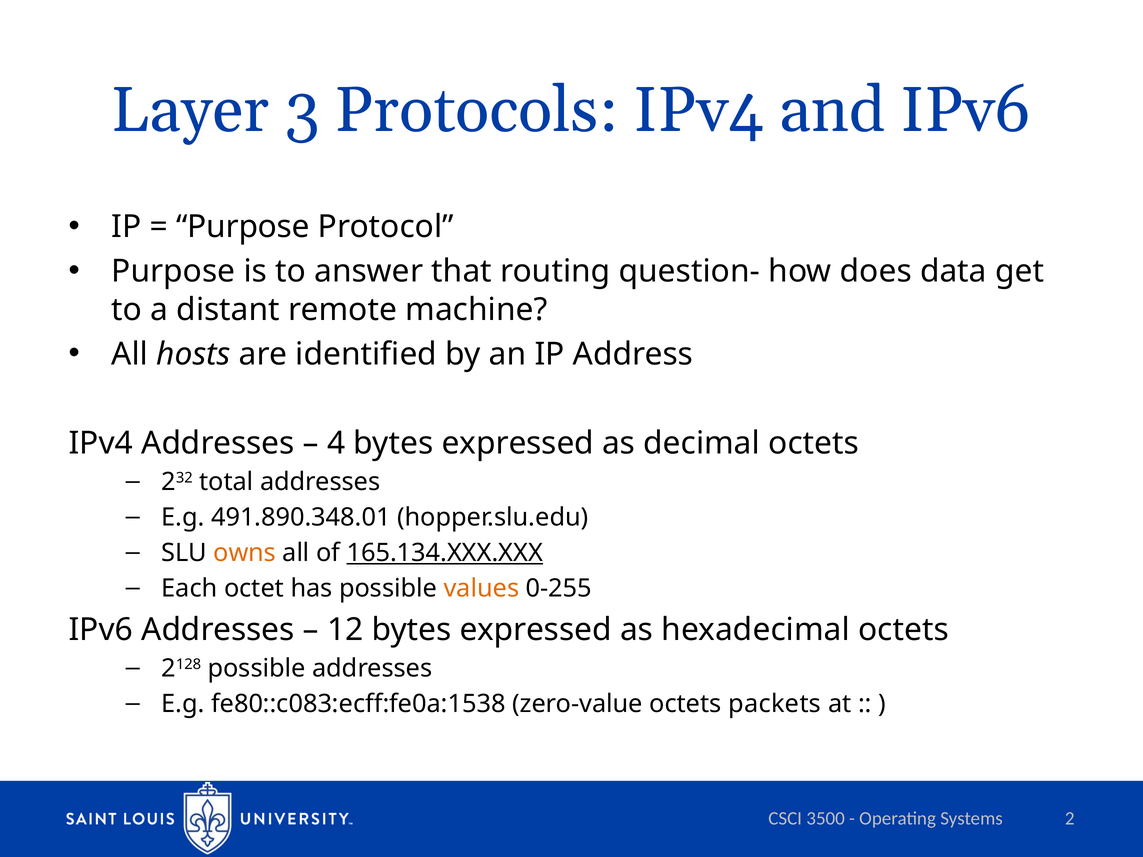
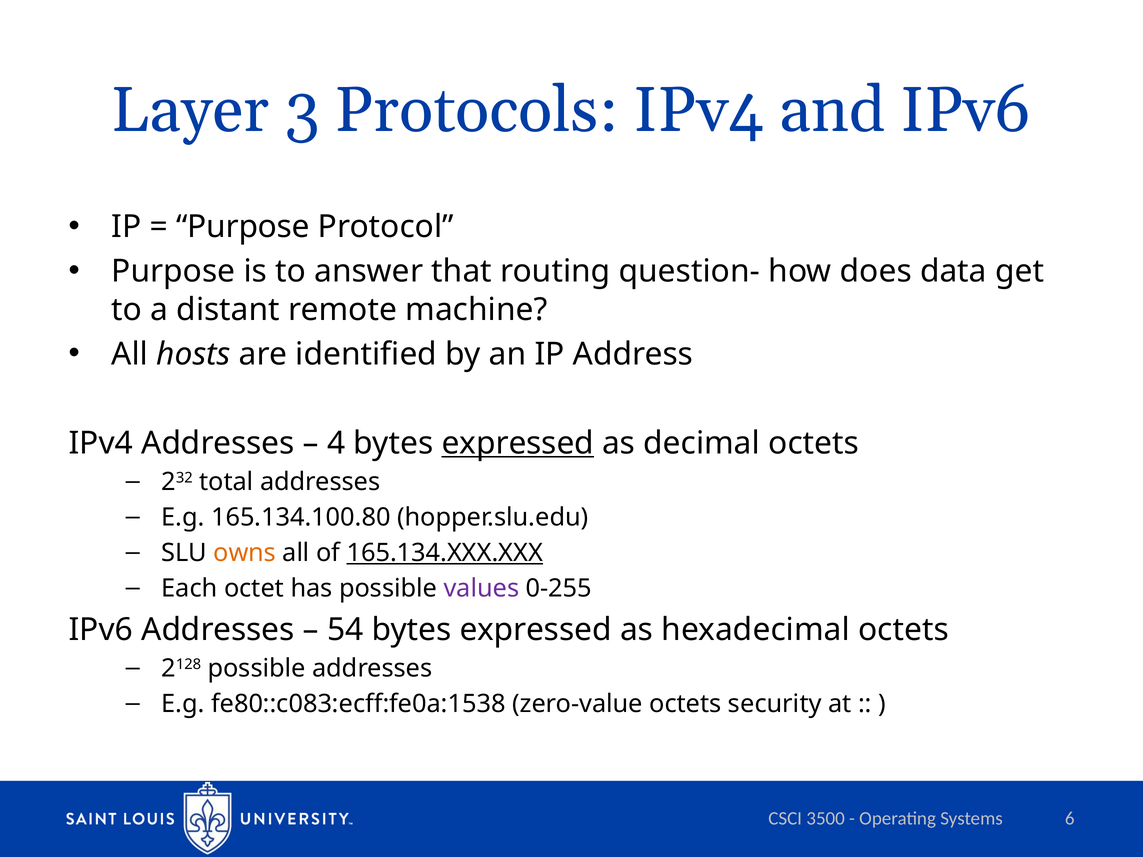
expressed underline: none -> present (518, 443)
491.890.348.01: 491.890.348.01 -> 165.134.100.80 (301, 518)
values colour: orange -> purple (481, 589)
12: 12 -> 54 (345, 630)
packets: packets -> security (775, 704)
2: 2 -> 6 (1070, 818)
